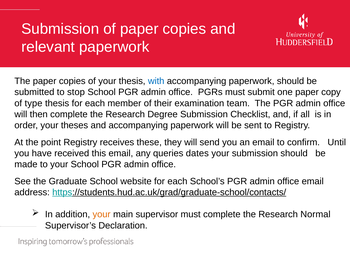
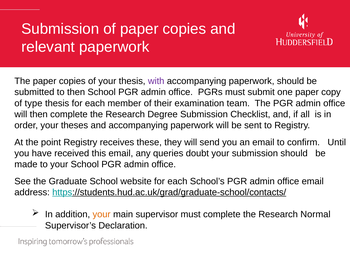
with colour: blue -> purple (156, 81)
to stop: stop -> then (76, 92)
dates: dates -> doubt (197, 154)
